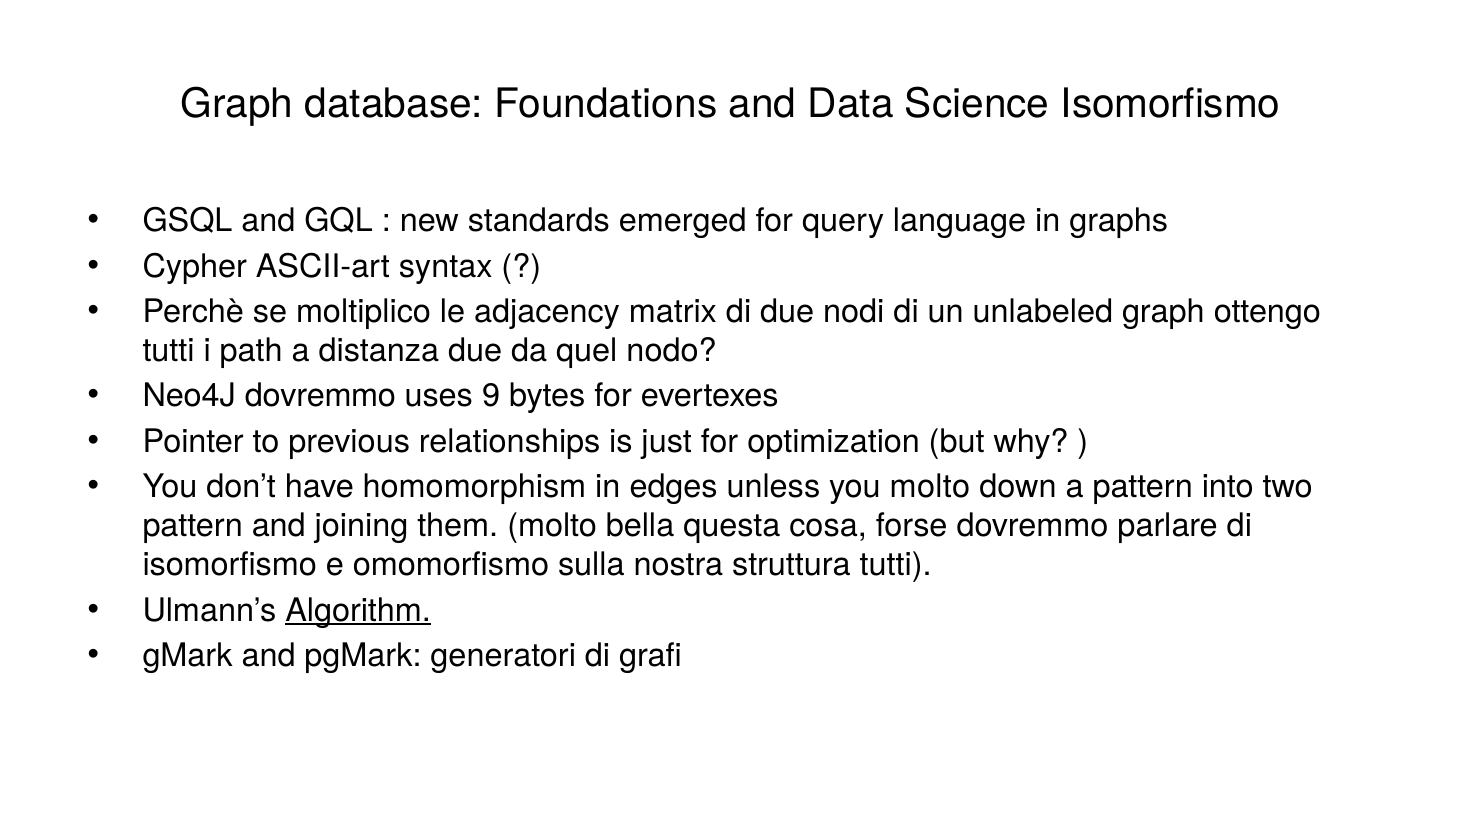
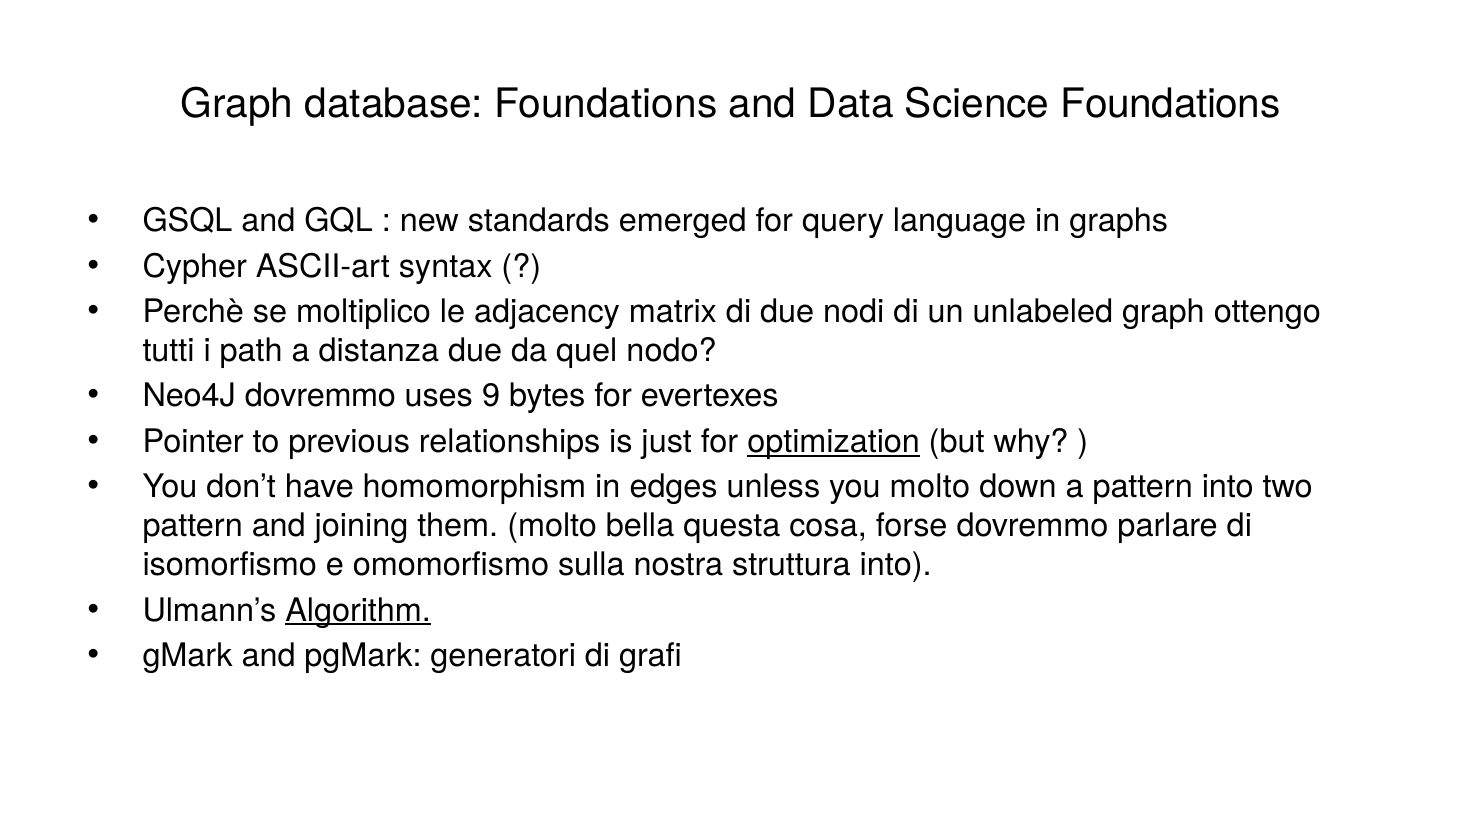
Science Isomorfismo: Isomorfismo -> Foundations (1171, 104)
optimization underline: none -> present (834, 442)
struttura tutti: tutti -> into (896, 565)
